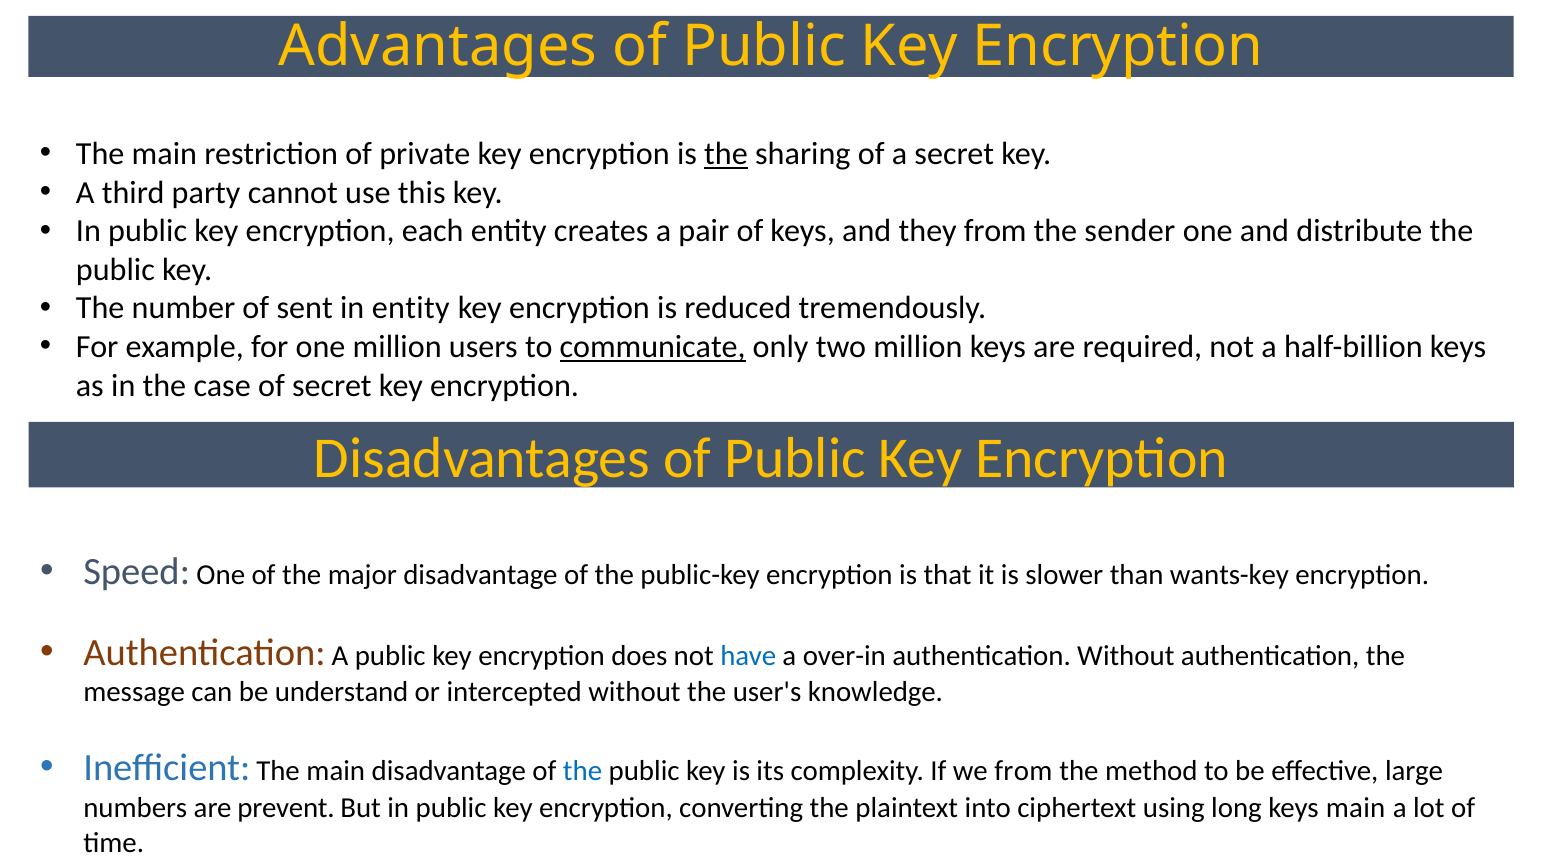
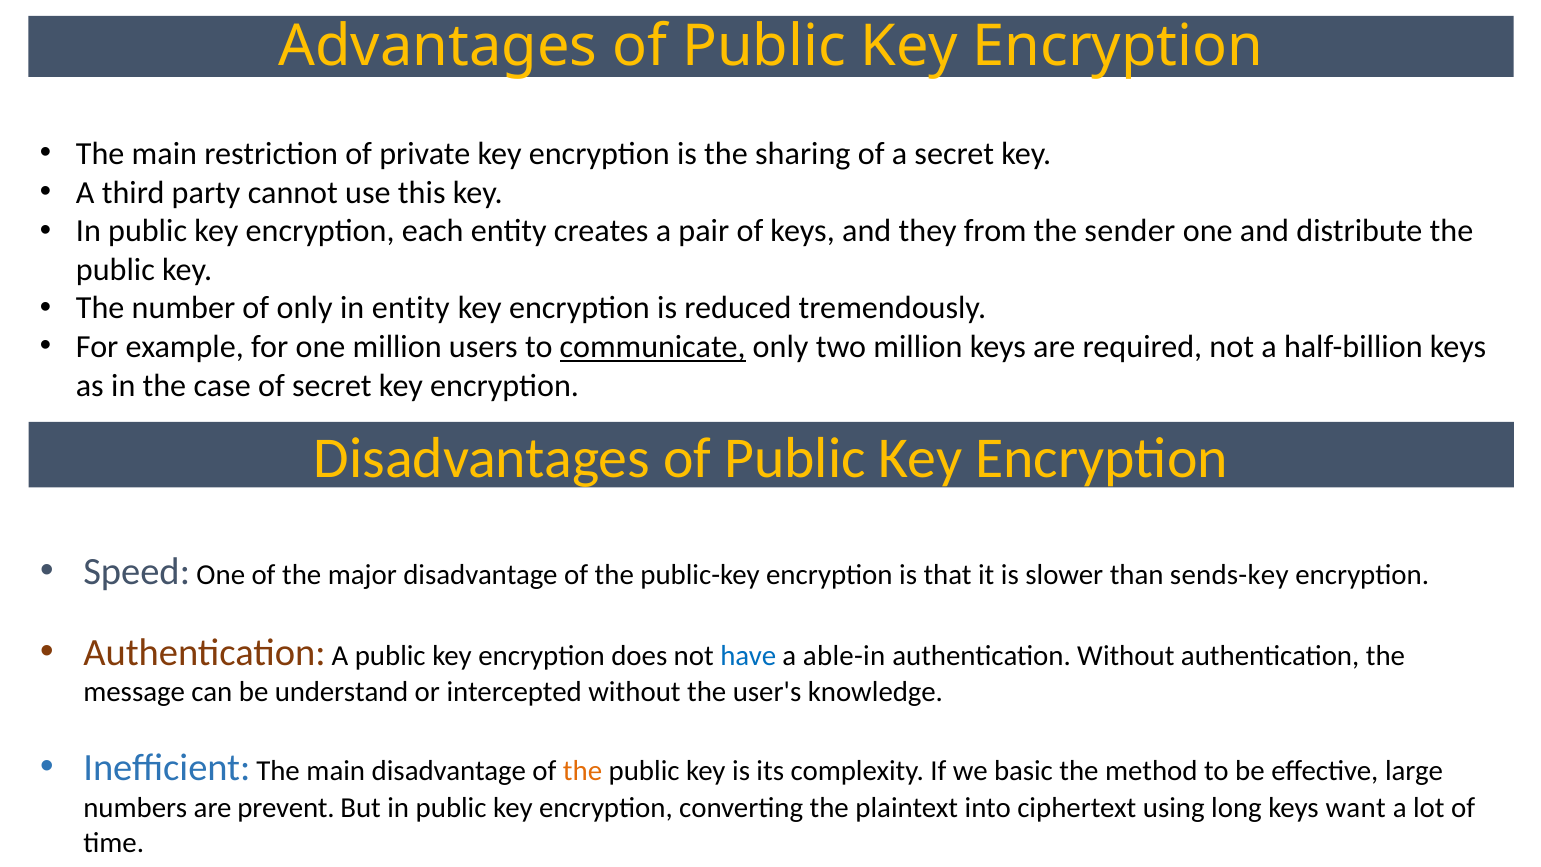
the underline: present -> none (726, 154)
of sent: sent -> only (305, 308)
wants-key: wants-key -> sends-key (1229, 575)
over-in: over-in -> able-in (844, 656)
the colour: blue -> orange (583, 771)
we from: from -> basic (1024, 771)
keys main: main -> want (1356, 808)
